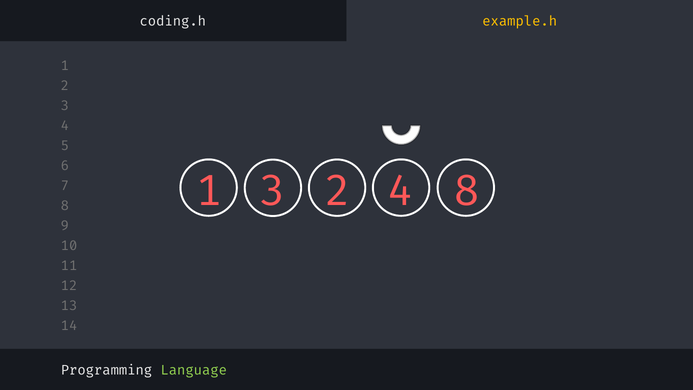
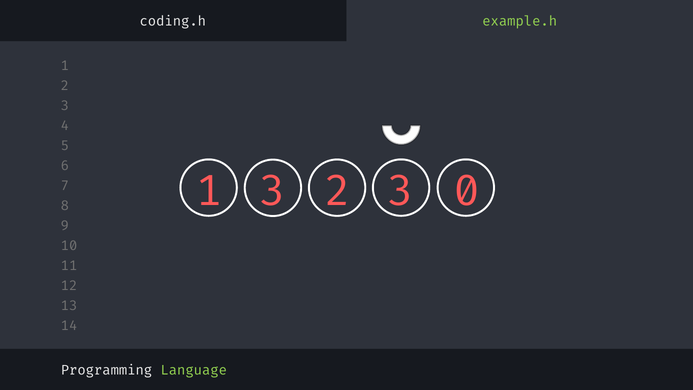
example.h colour: yellow -> light green (520, 21)
2 8: 8 -> 0 (467, 191)
4: 4 -> 3 (400, 191)
